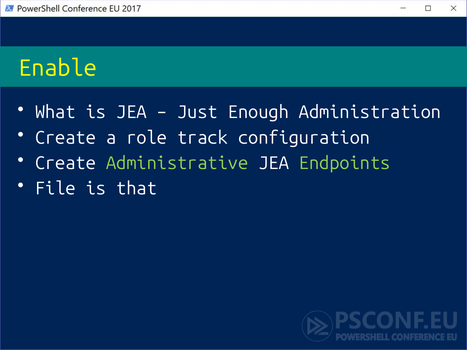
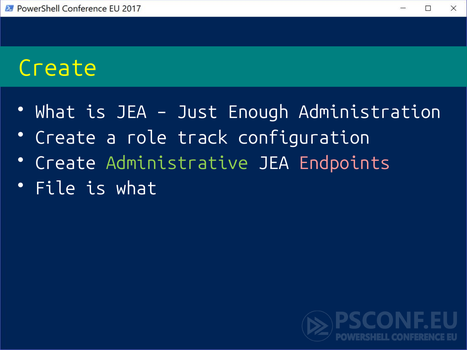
Enable: Enable -> Create (58, 68)
Endpoints colour: light green -> pink (345, 163)
is that: that -> what (137, 189)
